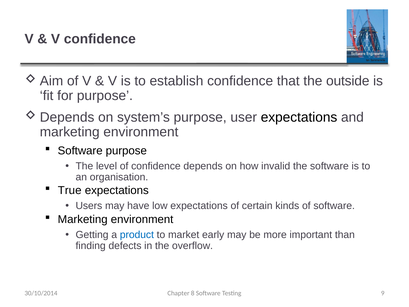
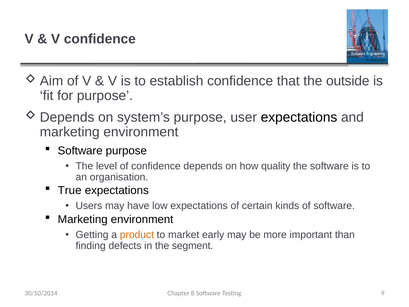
invalid: invalid -> quality (276, 166)
product colour: blue -> orange (137, 234)
overflow: overflow -> segment (193, 246)
